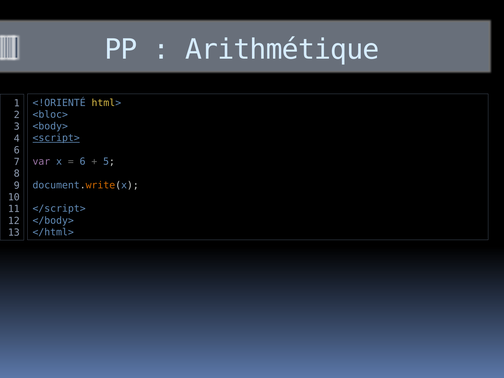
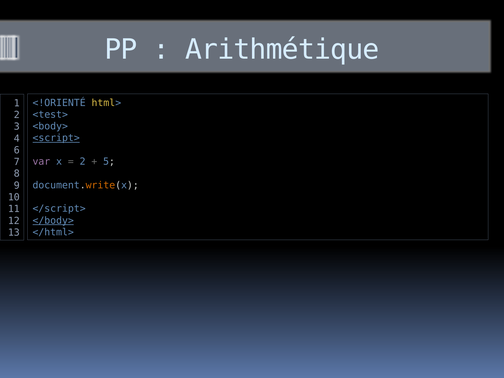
<bloc>: <bloc> -> <test> (50, 115)
6: 6 -> 2 (83, 162)
</body> underline: none -> present (53, 220)
